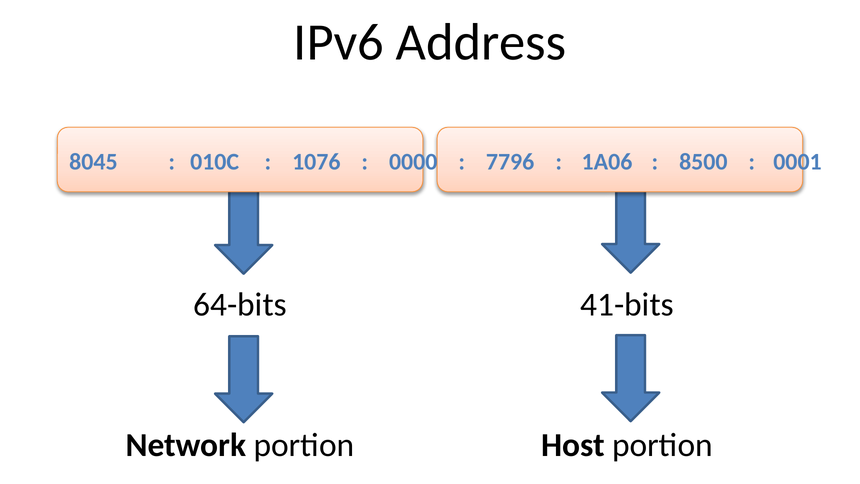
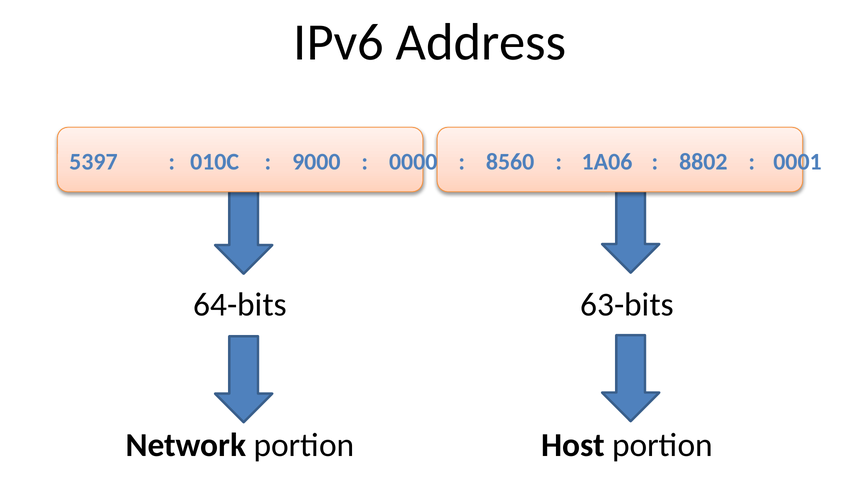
8045: 8045 -> 5397 (93, 162)
1076: 1076 -> 9000 (316, 162)
7796: 7796 -> 8560 (510, 162)
8500: 8500 -> 8802 (703, 162)
41-bits: 41-bits -> 63-bits (627, 304)
